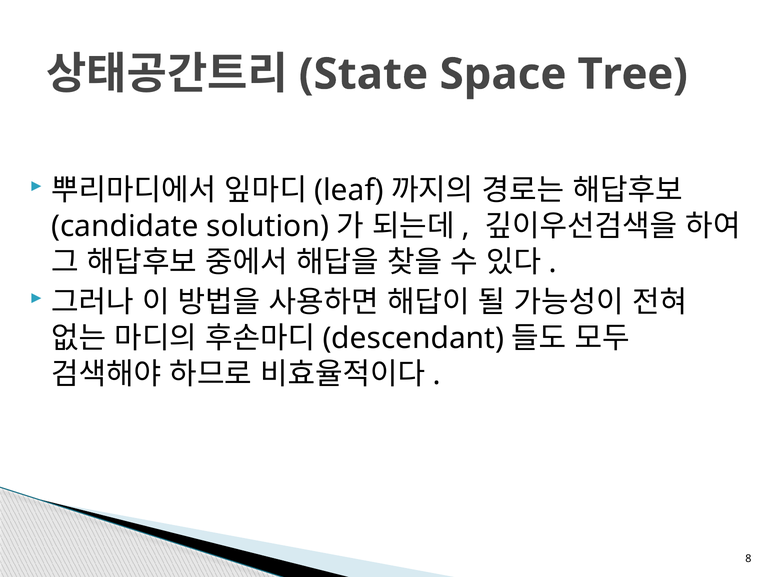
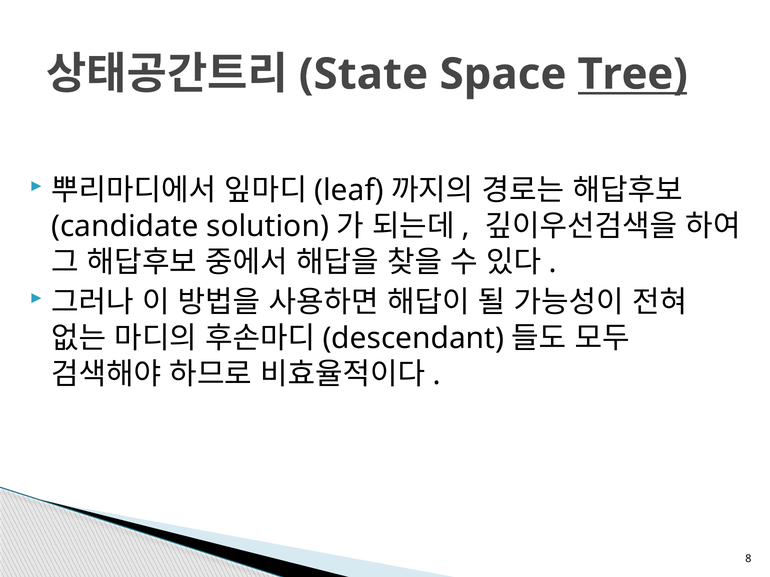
Tree underline: none -> present (633, 74)
